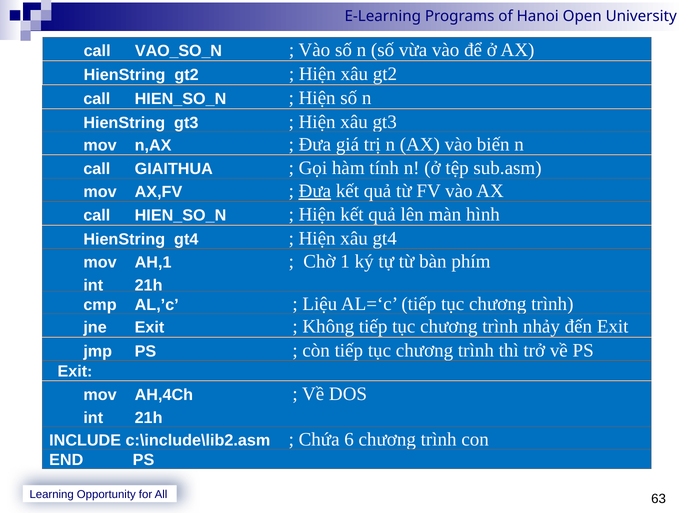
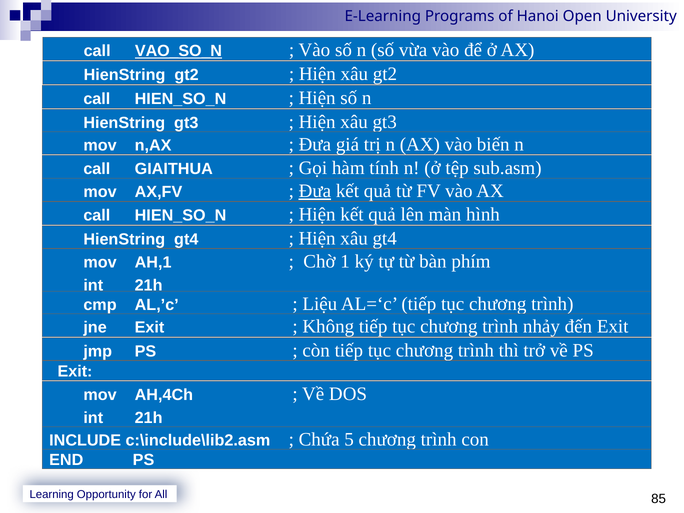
VAO_SO_N underline: none -> present (179, 51)
6: 6 -> 5 (349, 439)
63: 63 -> 85 (659, 499)
